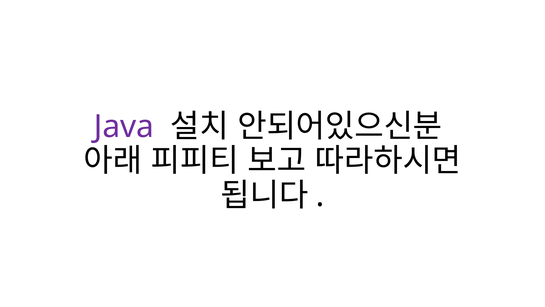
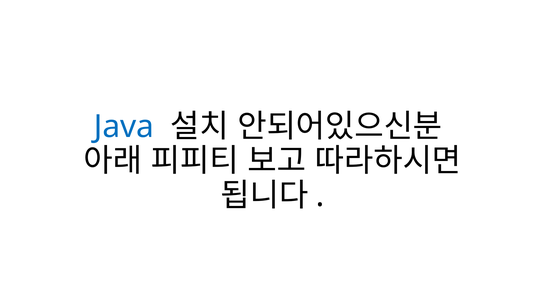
Java colour: purple -> blue (124, 127)
